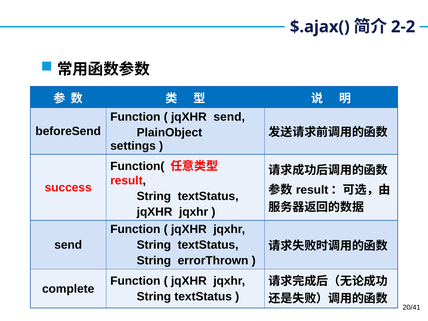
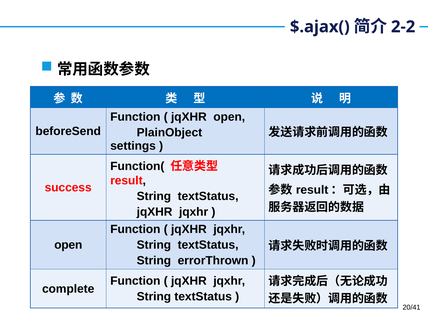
jqXHR send: send -> open (229, 117)
send: send -> open (68, 245)
